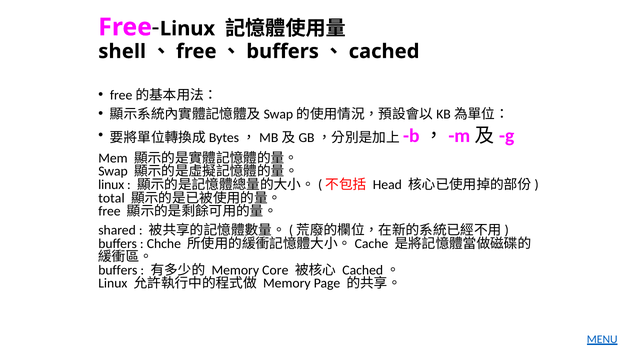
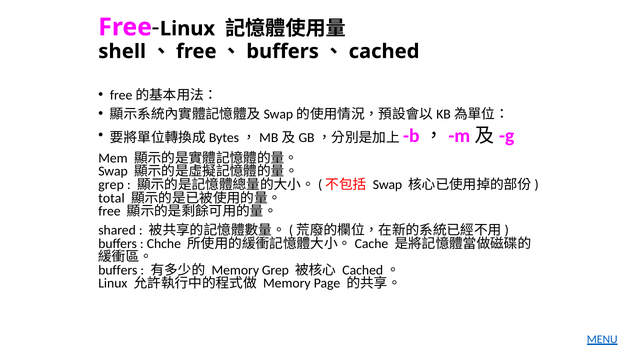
linux: linux -> grep (111, 185)
Head: Head -> Swap (387, 185)
Memory Core: Core -> Grep (275, 271)
